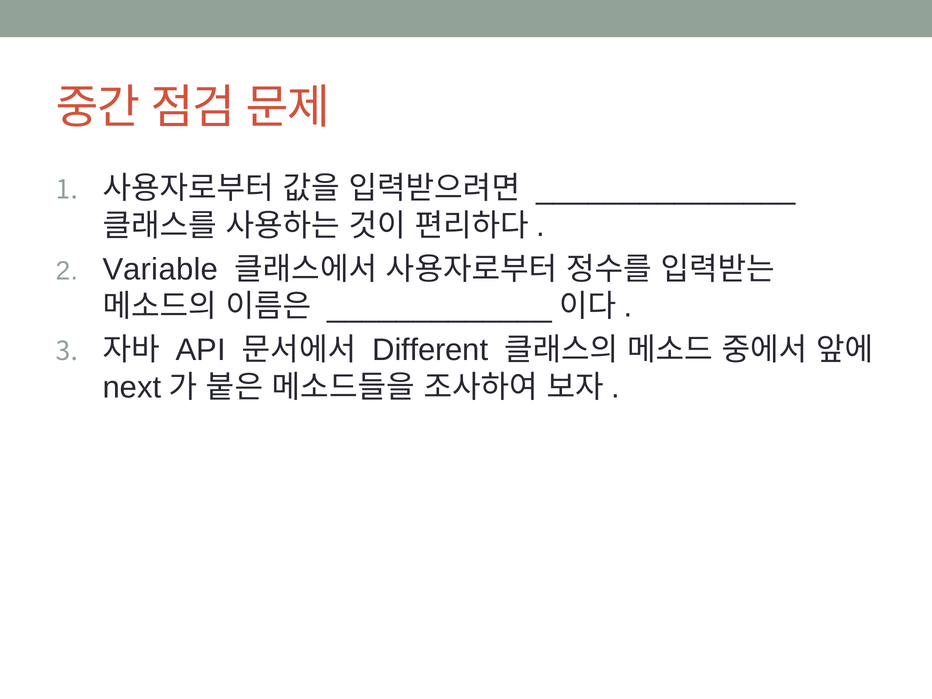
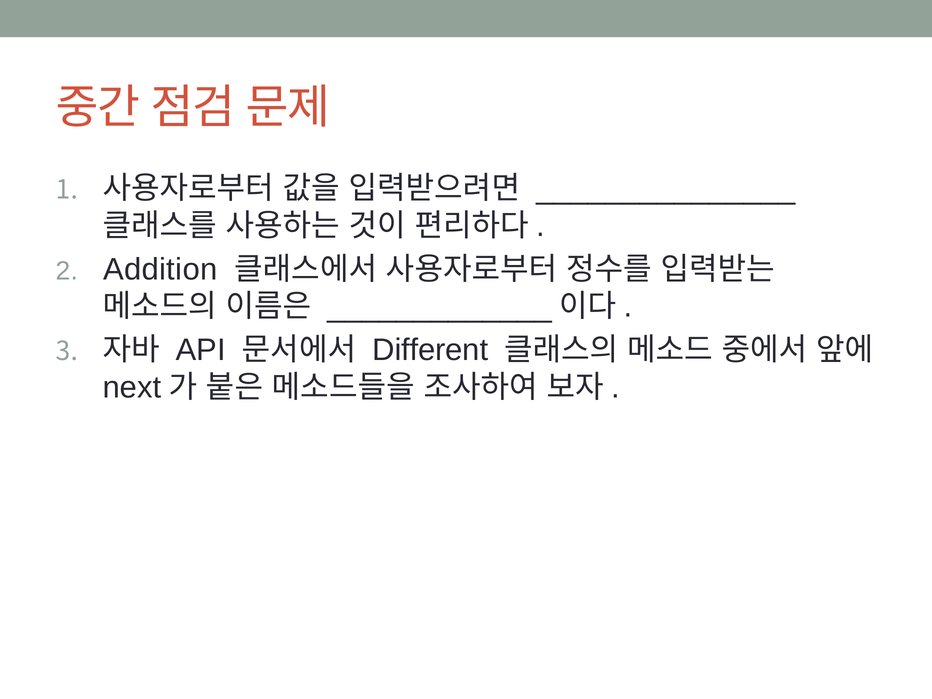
Variable: Variable -> Addition (160, 269)
